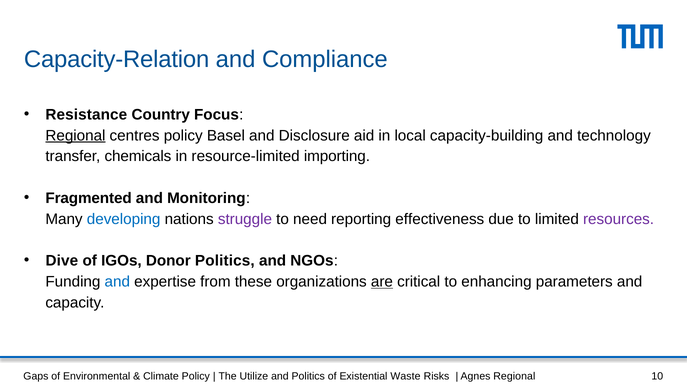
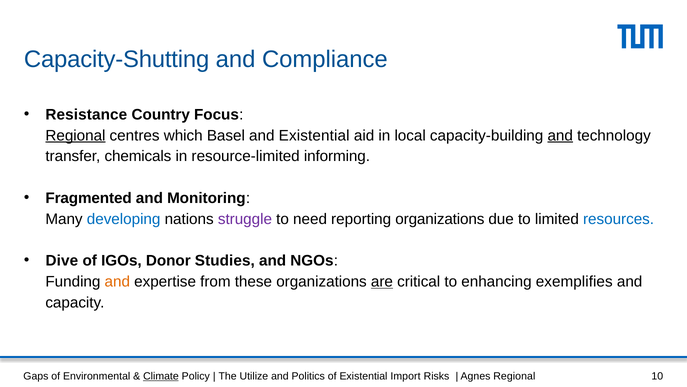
Capacity-Relation: Capacity-Relation -> Capacity-Shutting (117, 59)
centres policy: policy -> which (183, 135)
and Disclosure: Disclosure -> Existential (314, 135)
and underline: none -> present (560, 135)
importing: importing -> informing (337, 156)
reporting effectiveness: effectiveness -> organizations (440, 219)
resources colour: purple -> blue (619, 219)
Donor Politics: Politics -> Studies (225, 260)
and colour: blue -> orange (117, 281)
parameters: parameters -> exemplifies (574, 281)
Climate underline: none -> present (161, 376)
Waste: Waste -> Import (405, 376)
